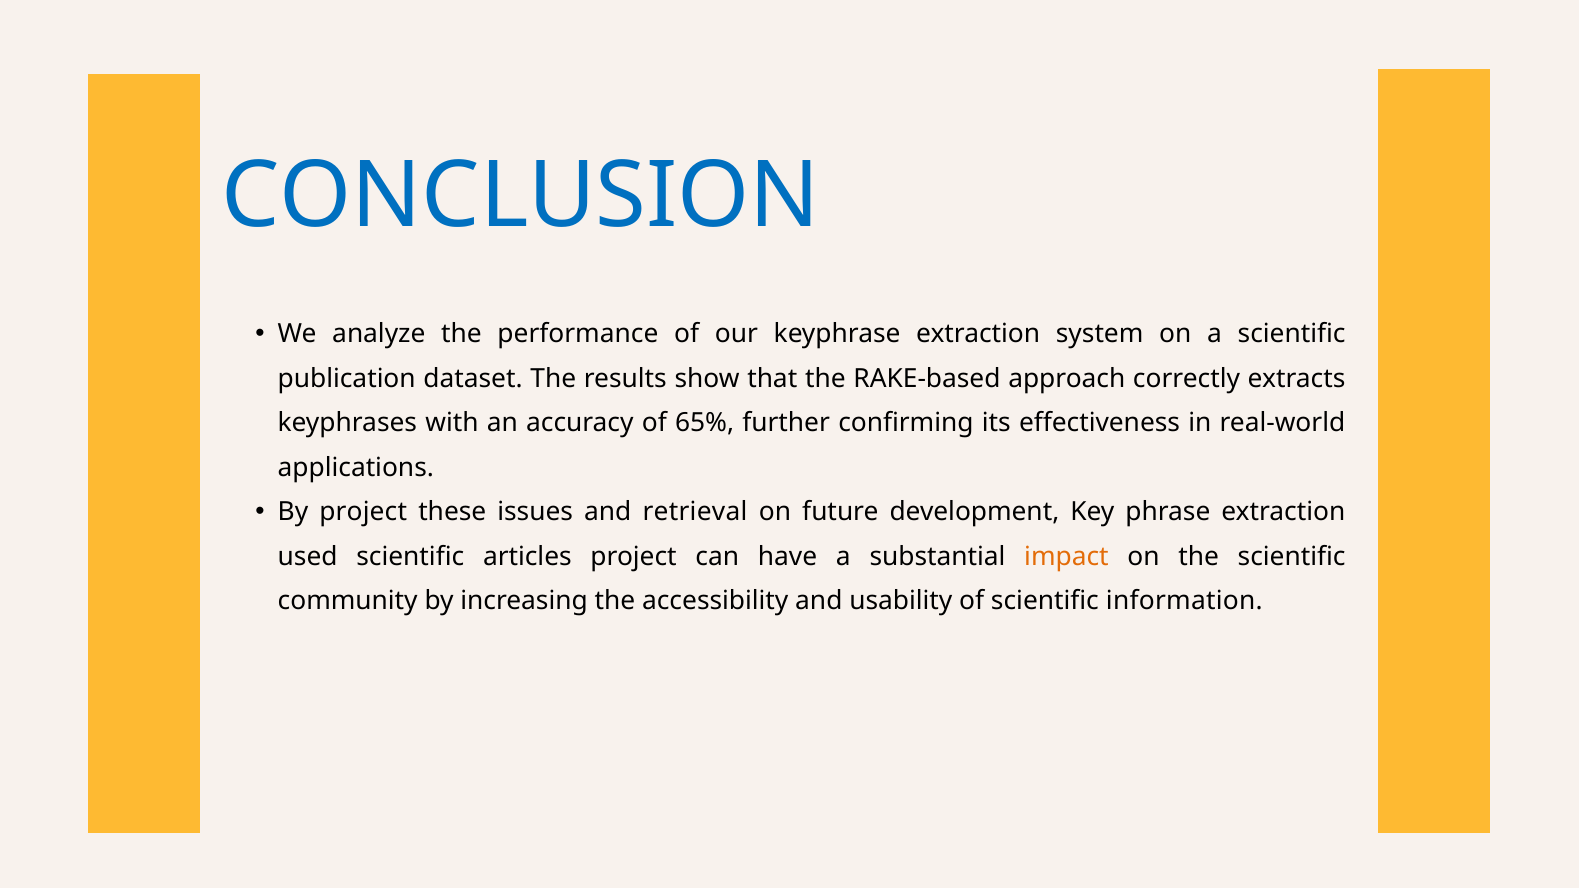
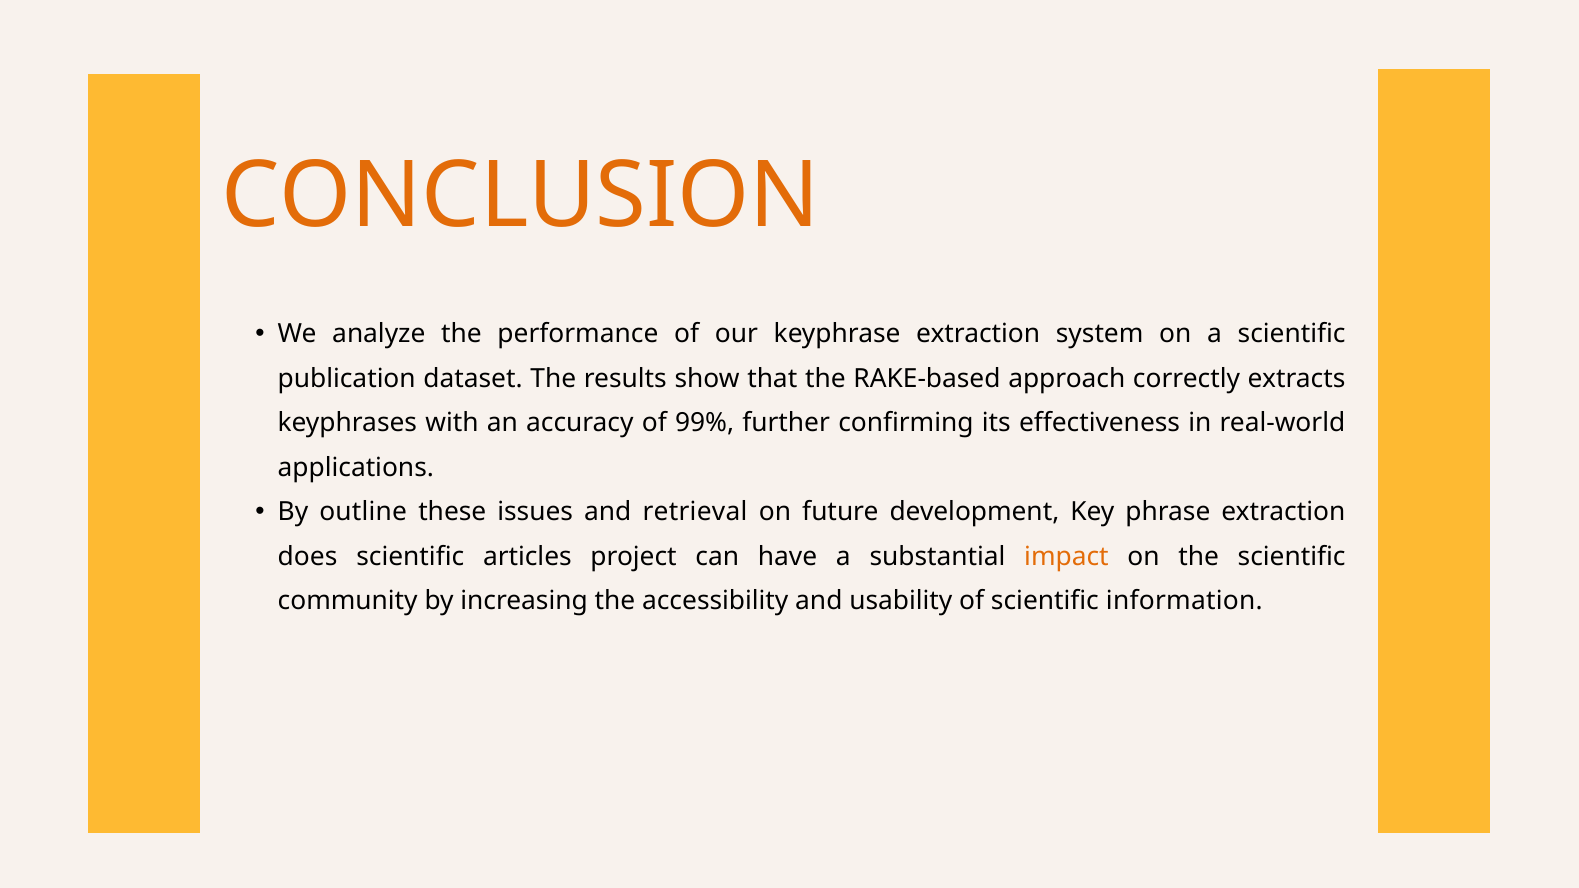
CONCLUSION colour: blue -> orange (521, 196)
65%: 65% -> 99% (705, 423)
By project: project -> outline (363, 512)
used: used -> does (308, 557)
